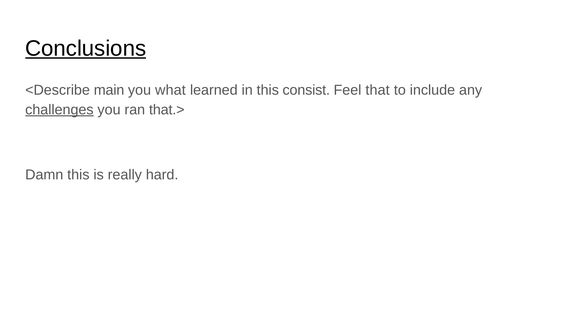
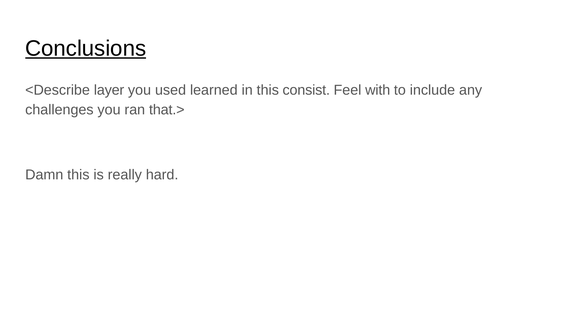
main: main -> layer (109, 90)
what: what -> used (171, 90)
that: that -> with (378, 90)
challenges underline: present -> none (59, 110)
